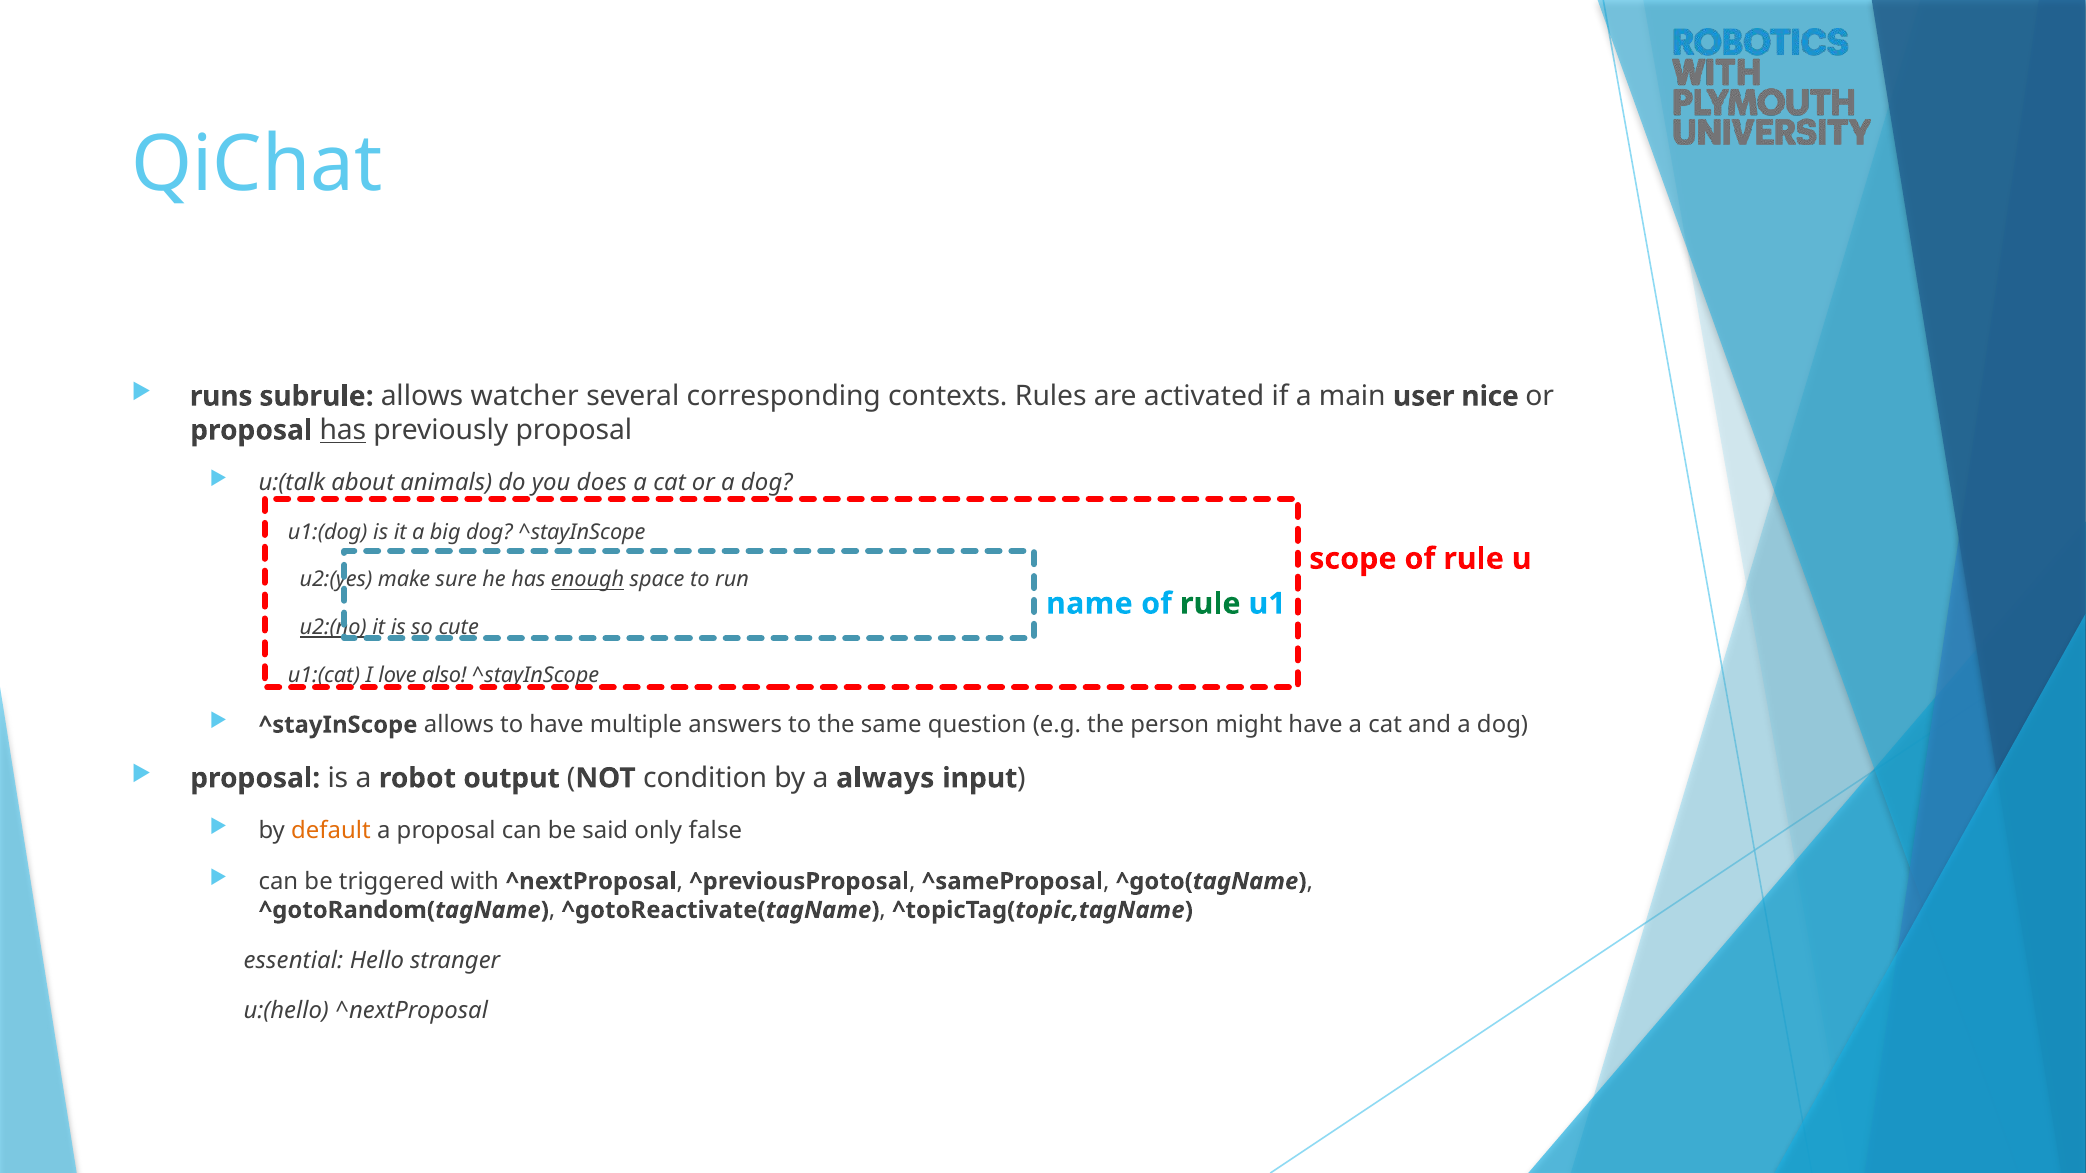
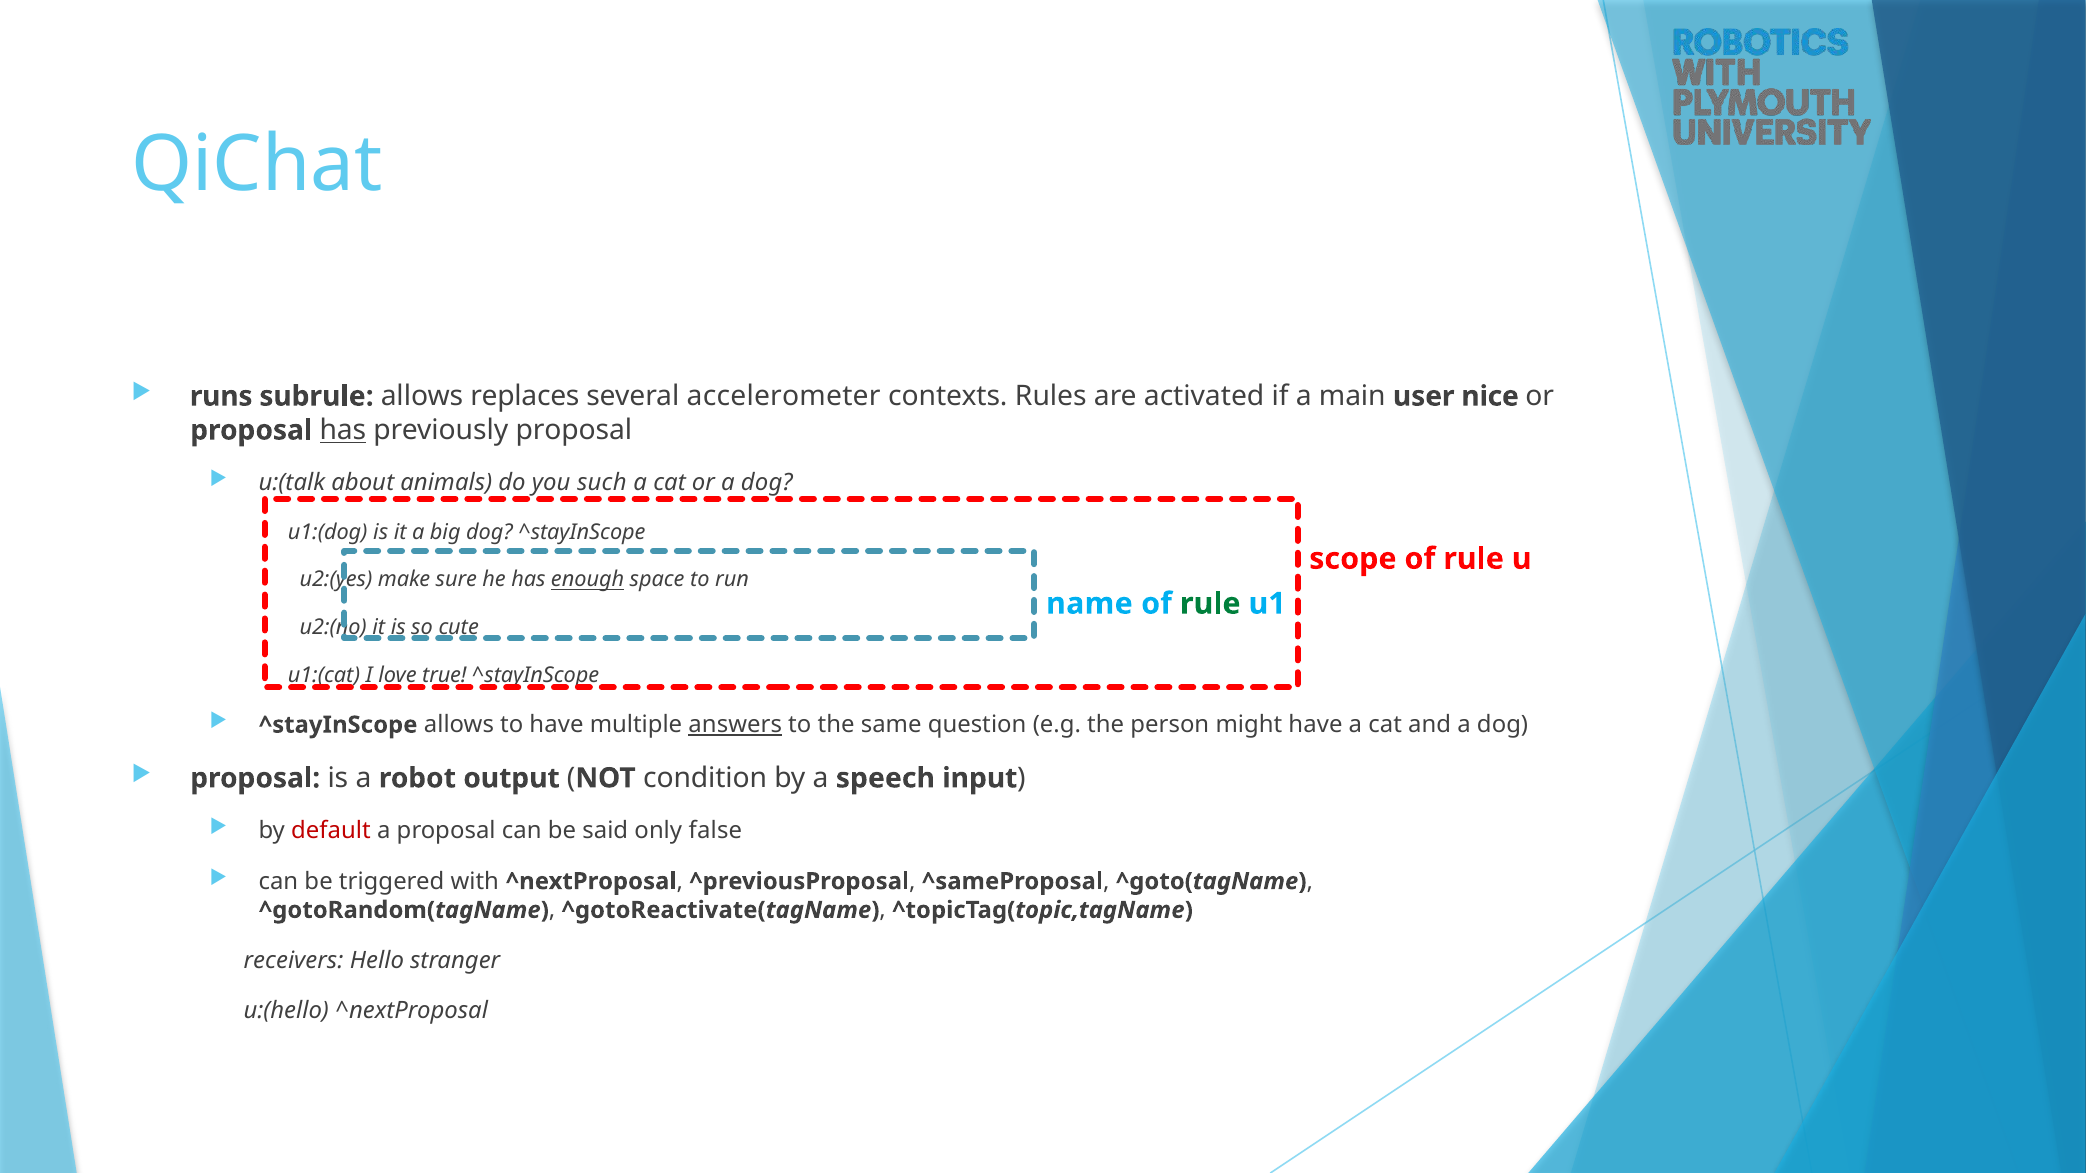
watcher: watcher -> replaces (525, 396)
corresponding: corresponding -> accelerometer (784, 396)
does: does -> such (602, 483)
u2:(no underline: present -> none (333, 628)
also: also -> true (444, 676)
answers underline: none -> present (735, 725)
always: always -> speech (885, 778)
default colour: orange -> red (331, 831)
essential: essential -> receivers (294, 961)
